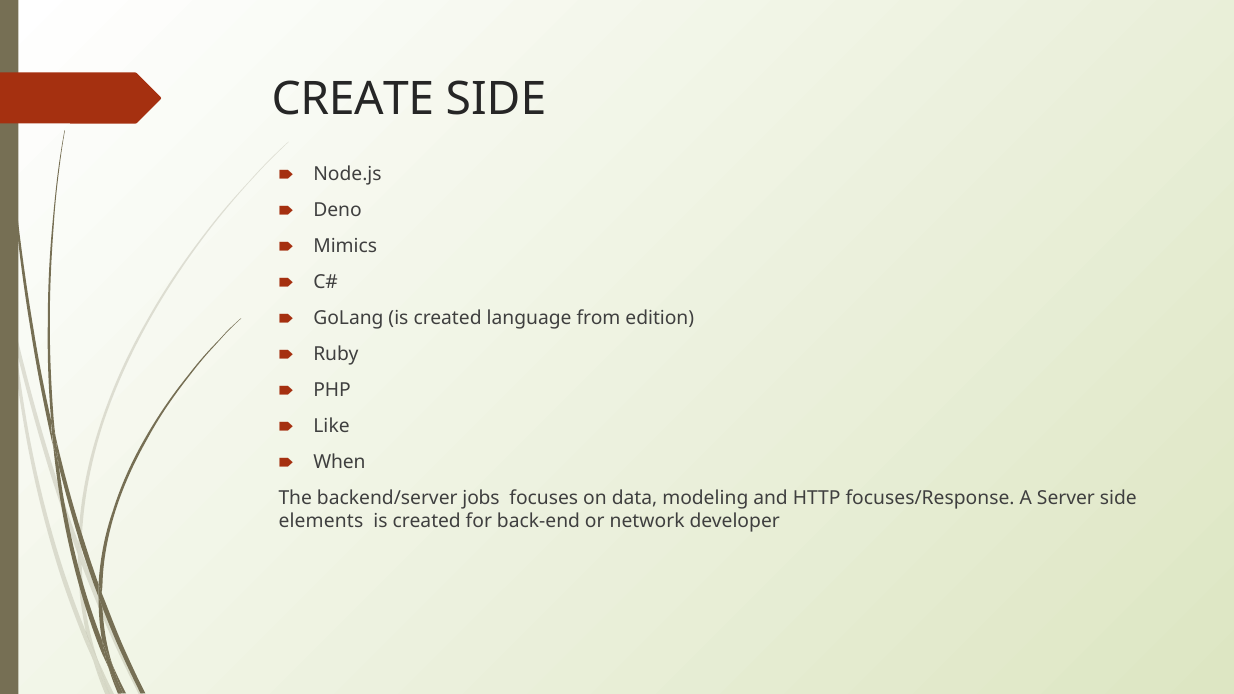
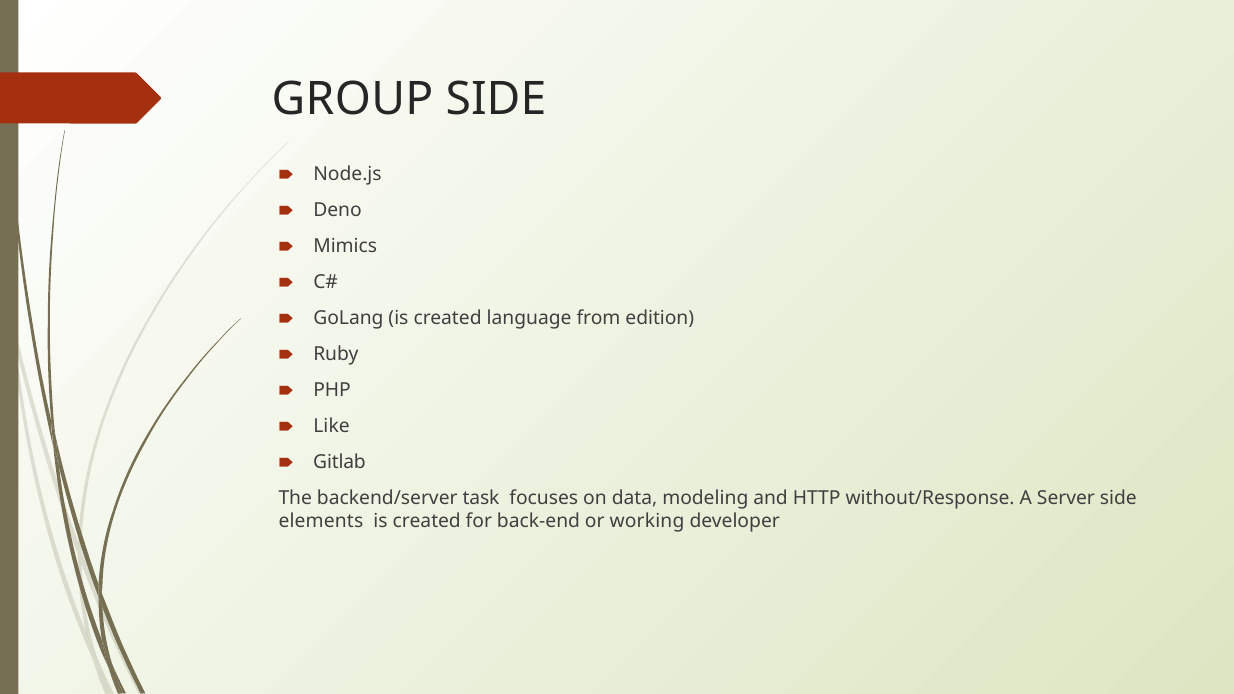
CREATE: CREATE -> GROUP (353, 99)
When: When -> Gitlab (340, 463)
jobs: jobs -> task (481, 499)
focuses/Response: focuses/Response -> without/Response (930, 499)
network: network -> working (647, 522)
